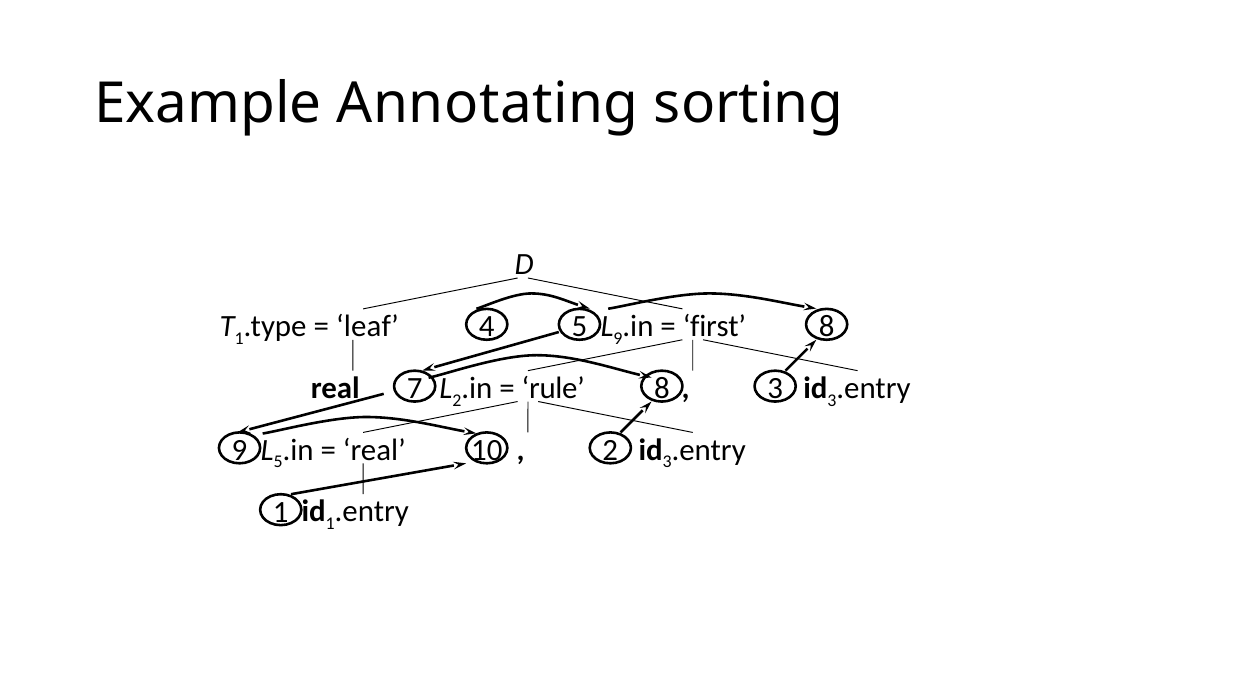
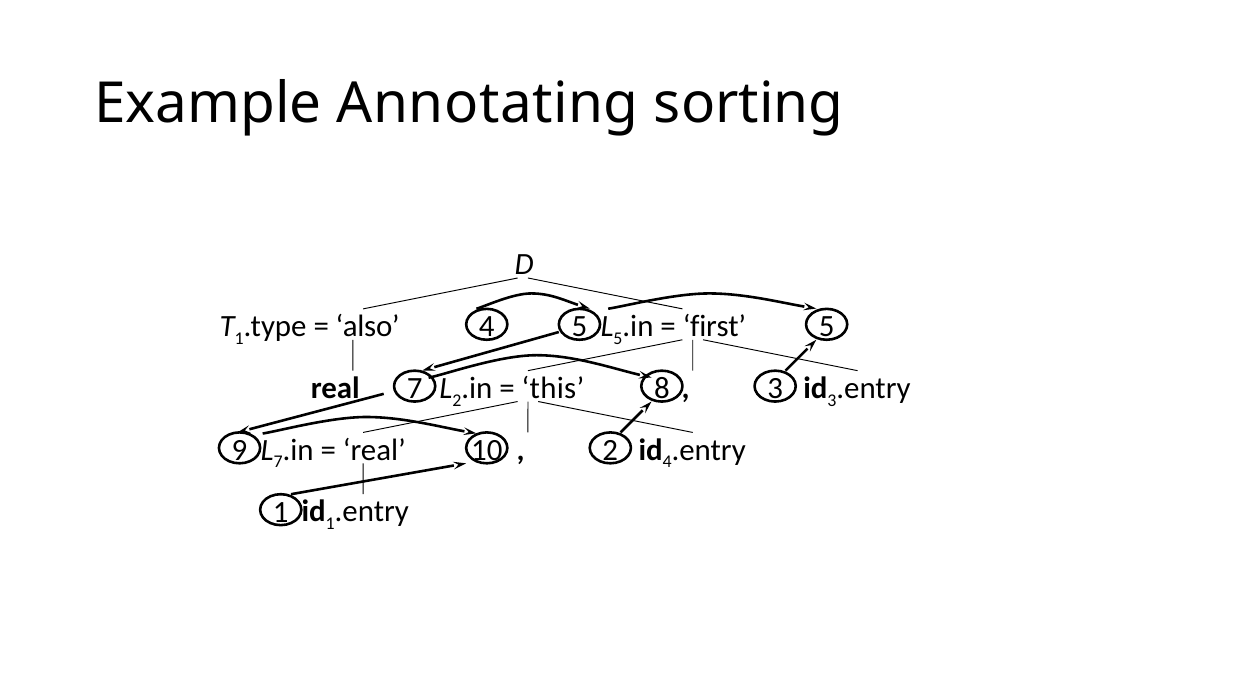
leaf: leaf -> also (368, 327)
9: 9 -> 5 (618, 339)
5 8: 8 -> 5 (827, 327)
rule: rule -> this (553, 388)
5: 5 -> 7 (278, 462)
3: 3 -> 4 (667, 462)
